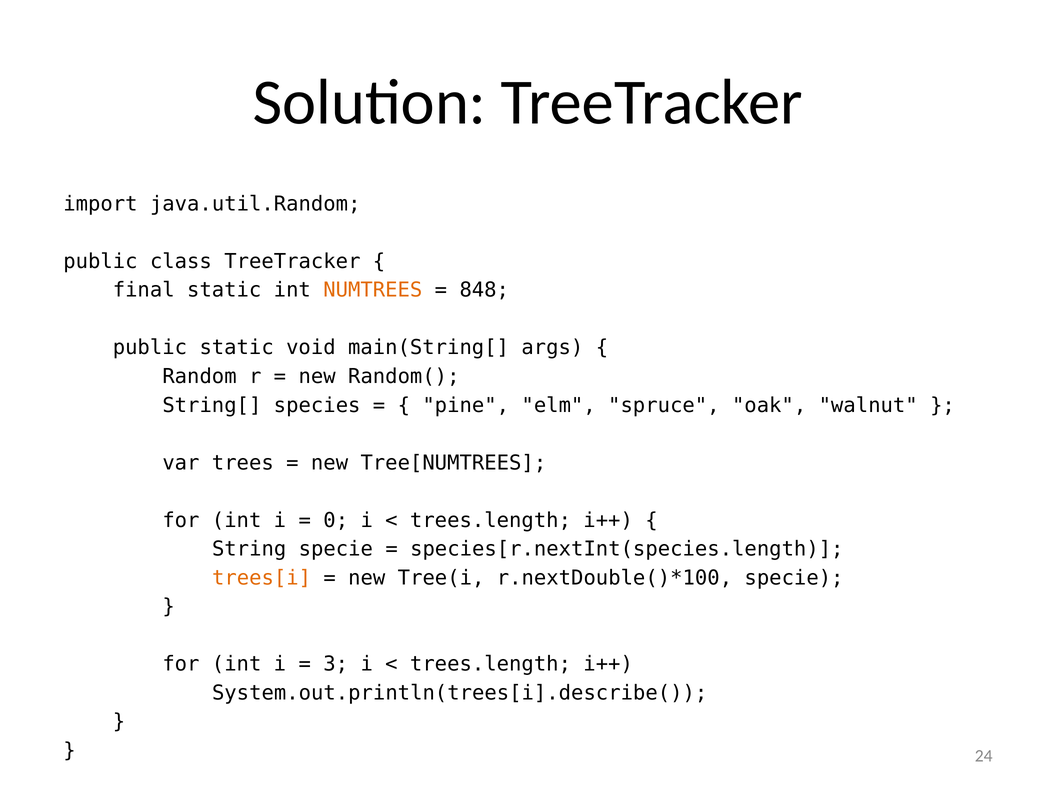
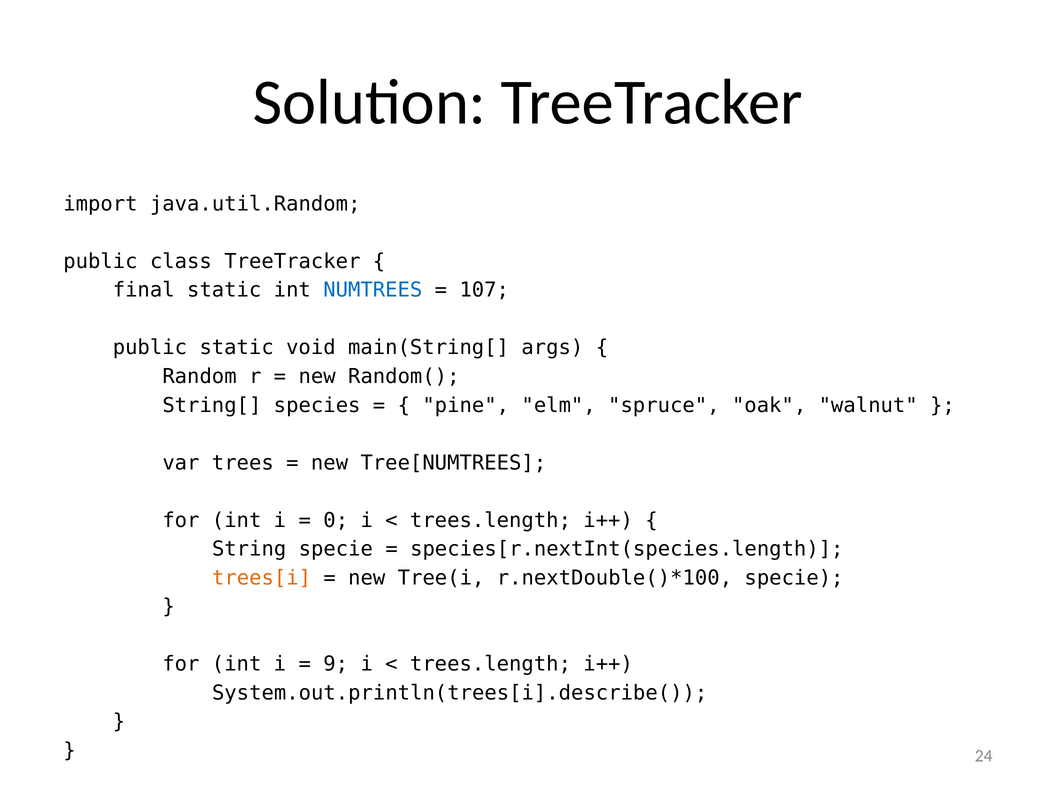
NUMTREES colour: orange -> blue (373, 290)
848: 848 -> 107 (484, 290)
3: 3 -> 9 (336, 664)
